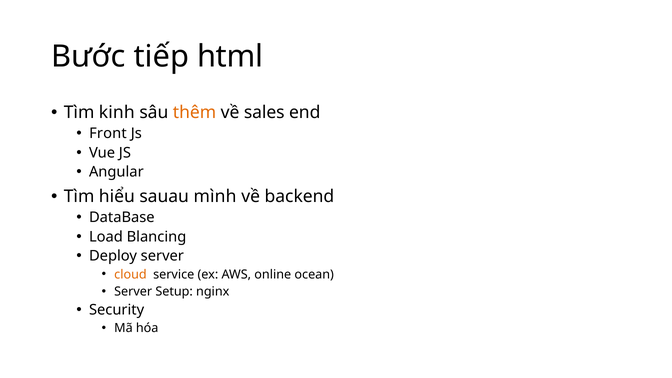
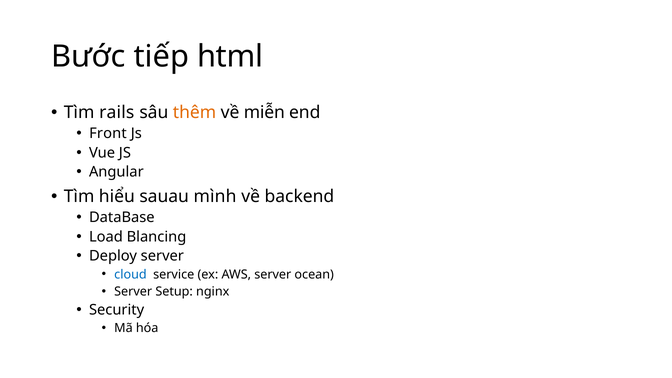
kinh: kinh -> rails (117, 112)
sales: sales -> miễn (264, 112)
cloud colour: orange -> blue (130, 274)
AWS online: online -> server (273, 274)
